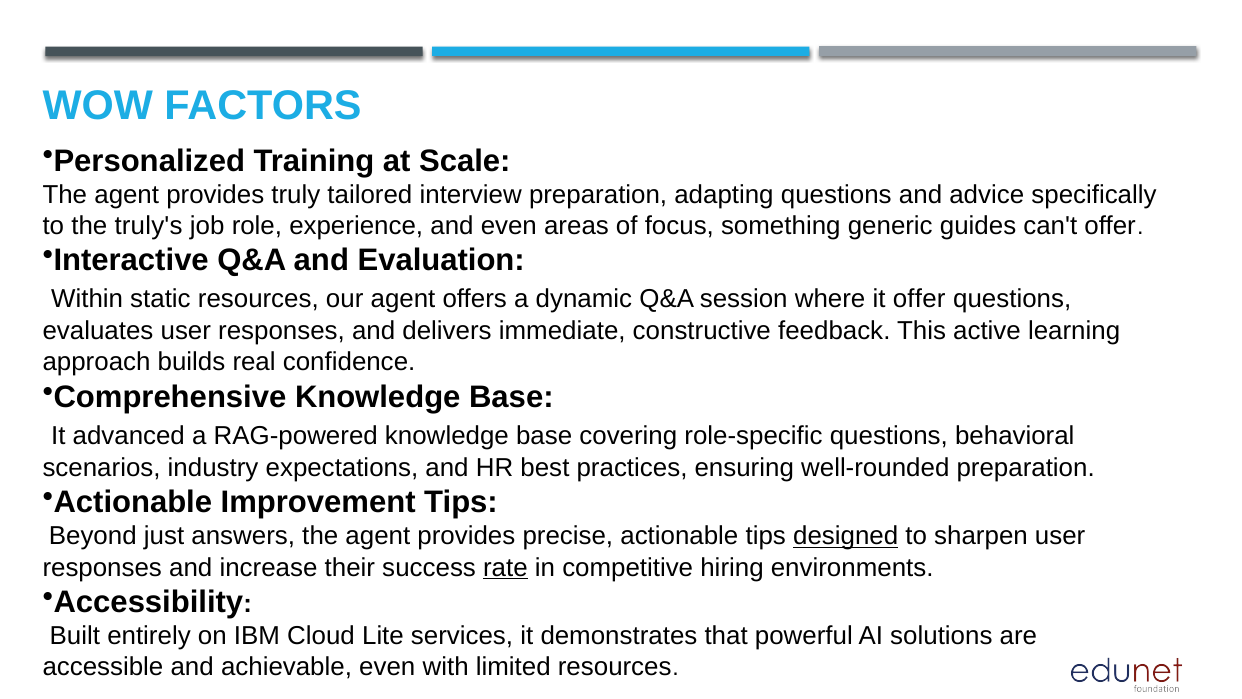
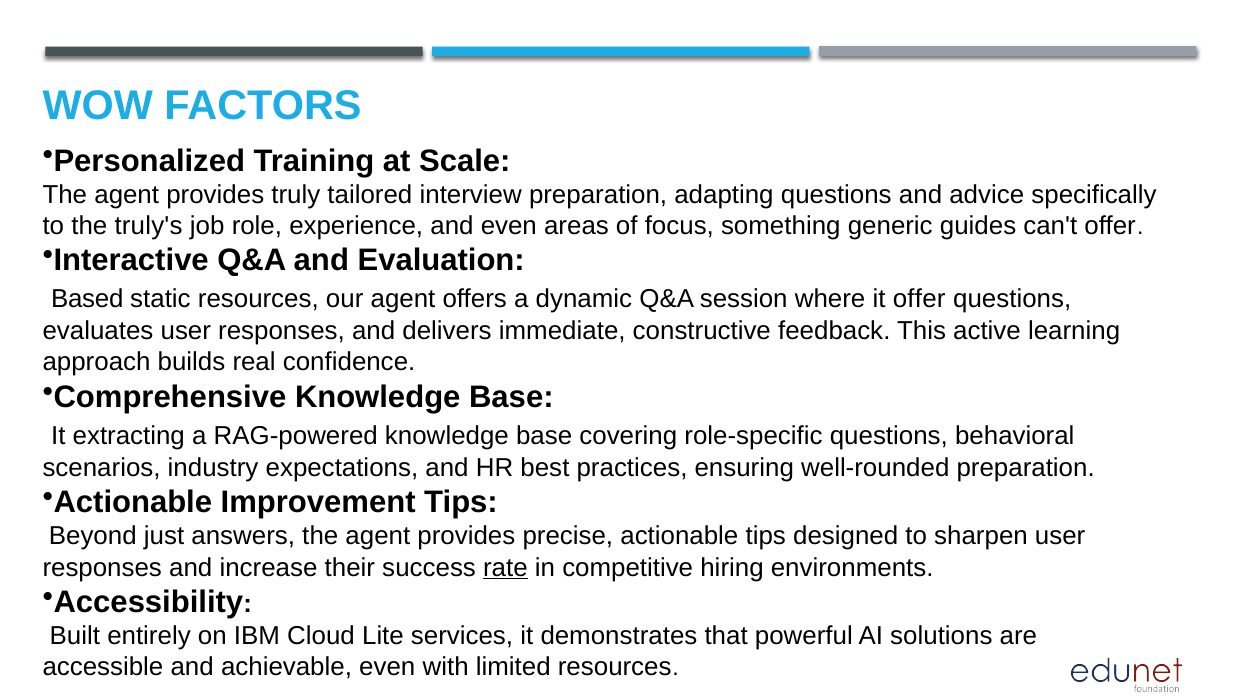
Within: Within -> Based (87, 299)
advanced: advanced -> extracting (129, 436)
designed underline: present -> none (846, 536)
